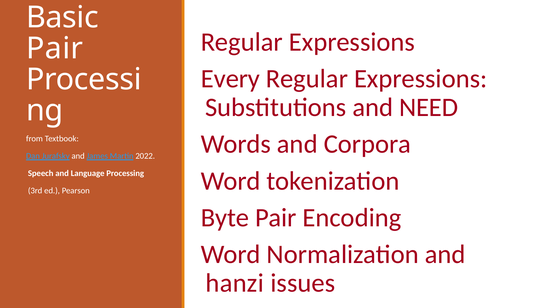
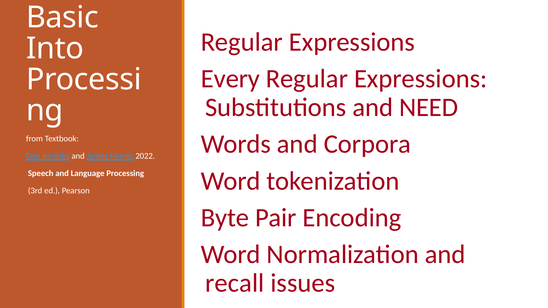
Pair: Pair -> Into (55, 48)
hanzi: hanzi -> recall (235, 283)
